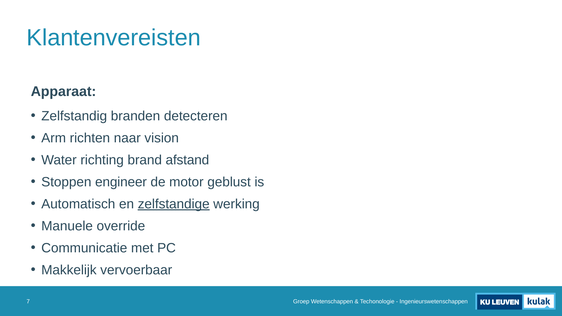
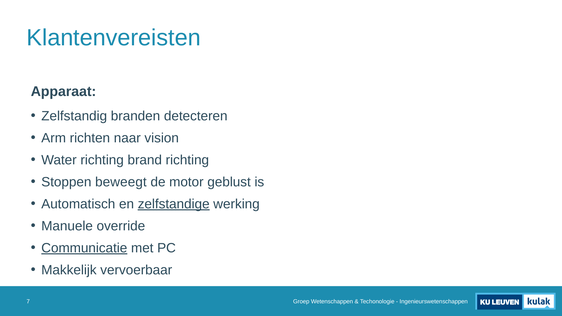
brand afstand: afstand -> richting (187, 160)
engineer: engineer -> beweegt (121, 182)
Communicatie underline: none -> present (84, 248)
